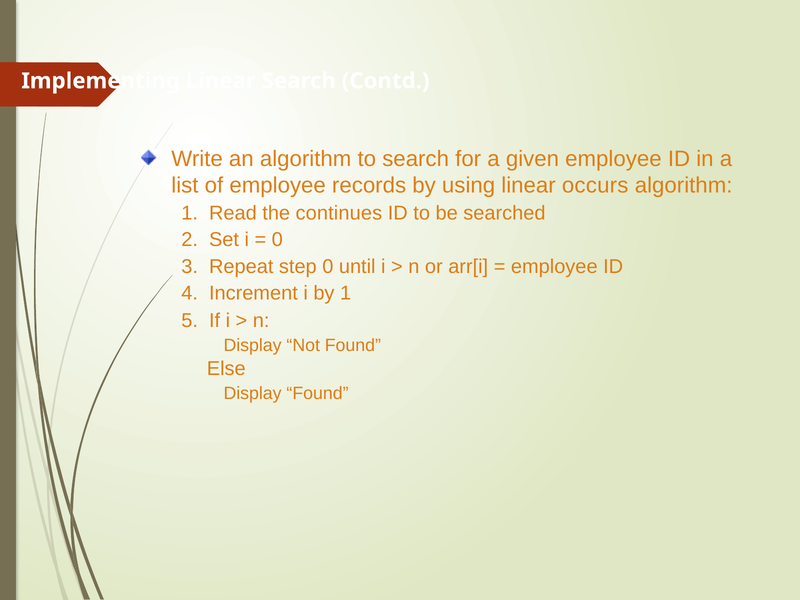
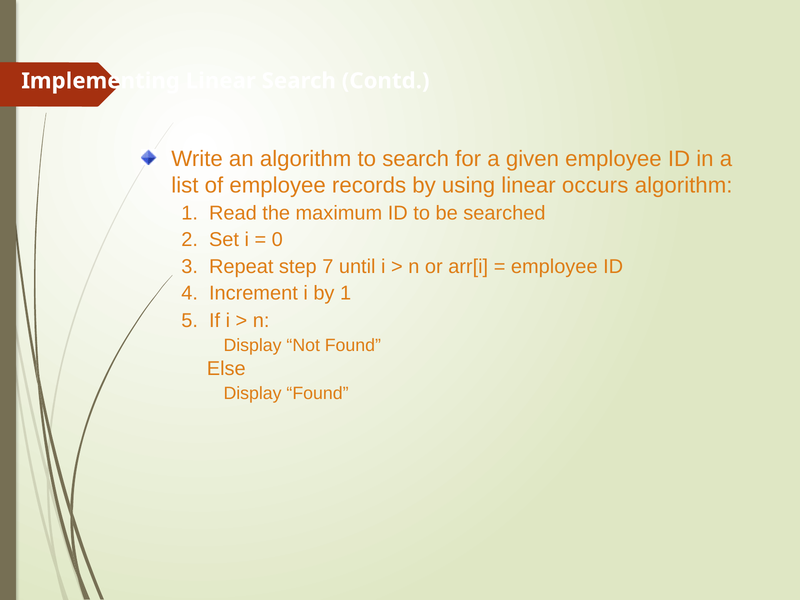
continues: continues -> maximum (339, 213)
step 0: 0 -> 7 (328, 267)
